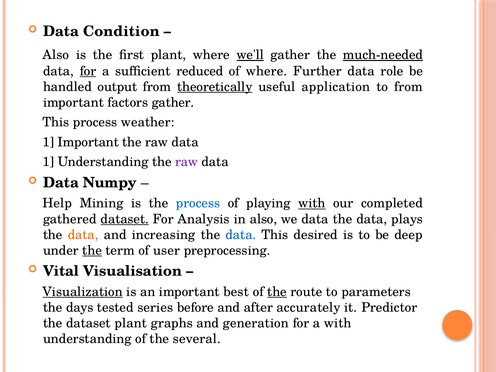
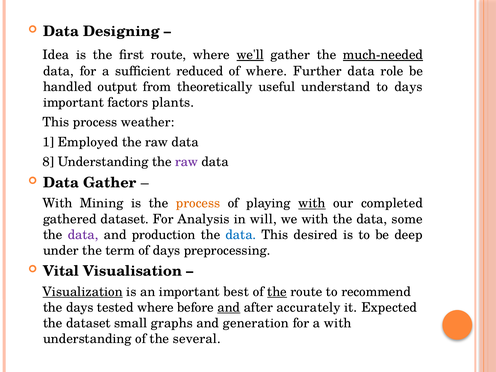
Condition: Condition -> Designing (121, 32)
Also: Also -> Idea (56, 55)
first plant: plant -> route (168, 55)
for underline: present -> none (88, 71)
theoretically underline: present -> none (215, 87)
application: application -> understand (336, 87)
to from: from -> days (408, 87)
factors gather: gather -> plants (173, 102)
1 Important: Important -> Employed (88, 142)
1: 1 -> 8 (48, 162)
Data Numpy: Numpy -> Gather (110, 183)
Help: Help -> With (57, 203)
process colour: blue -> orange (198, 203)
dataset underline: present -> none (125, 219)
in also: also -> will (263, 219)
we data: data -> with (315, 219)
plays: plays -> some (407, 219)
data colour: orange -> purple (83, 235)
increasing: increasing -> production (164, 235)
the underline: present -> none (92, 250)
of user: user -> days (167, 250)
parameters: parameters -> recommend (376, 292)
tested series: series -> where (155, 307)
and underline: none -> present (229, 307)
Predictor: Predictor -> Expected (389, 307)
dataset plant: plant -> small (131, 323)
